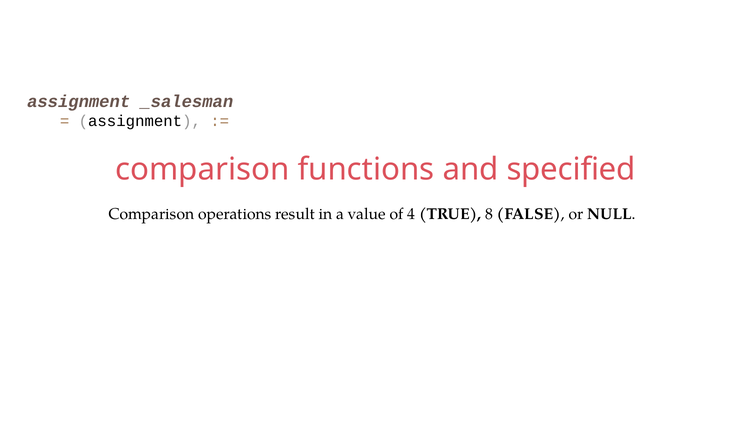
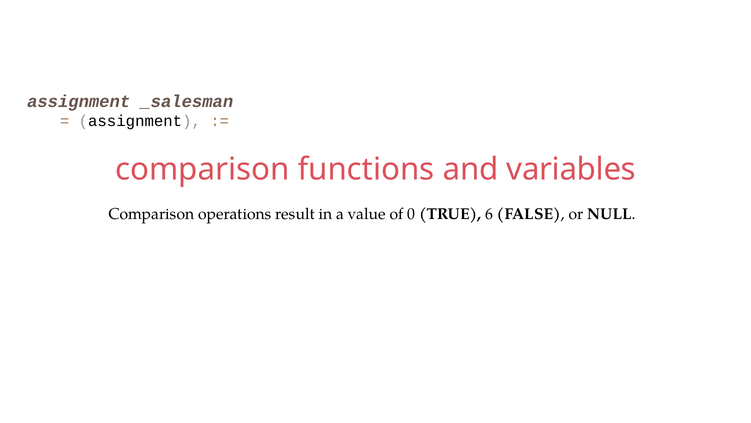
specified: specified -> variables (571, 169)
4: 4 -> 0 (411, 214)
8: 8 -> 6 (489, 214)
